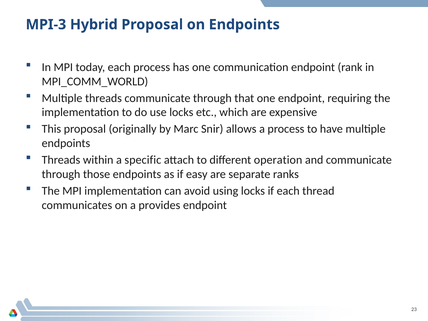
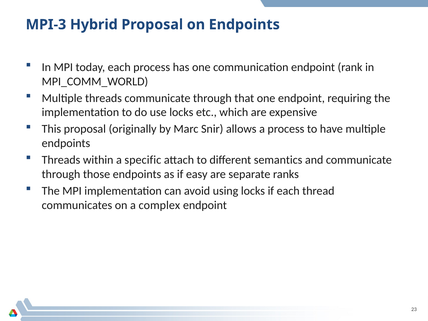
operation: operation -> semantics (278, 160)
provides: provides -> complex (159, 205)
